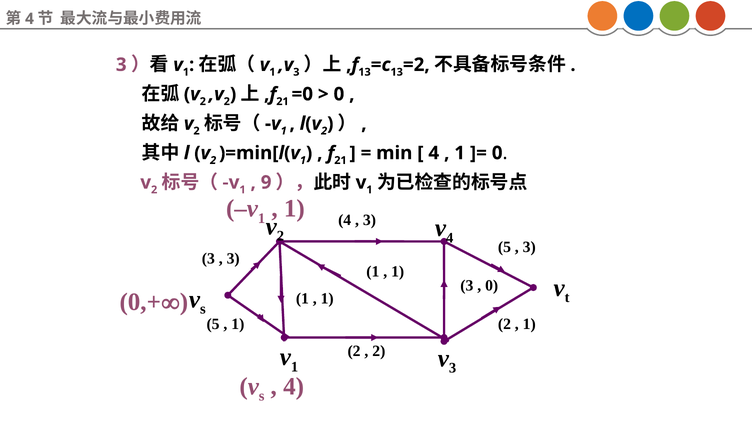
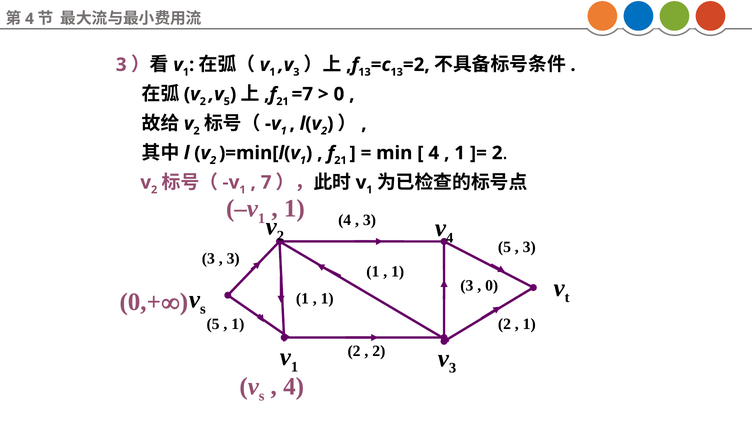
2: 2 -> 5 (227, 101)
=0: =0 -> =7 (302, 94)
0: 0 -> 2 (497, 153)
9: 9 -> 7 (266, 182)
